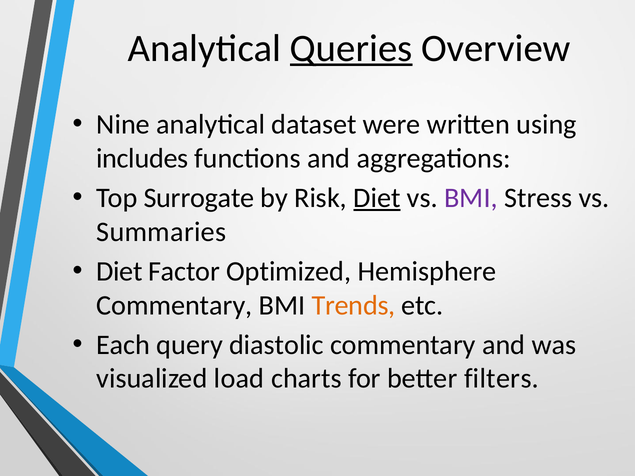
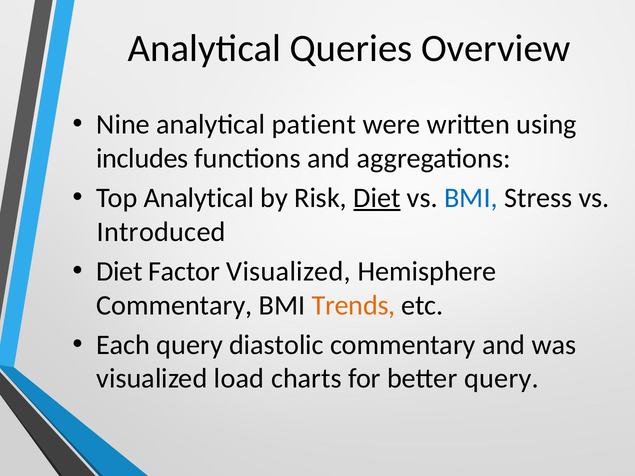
Queries underline: present -> none (351, 48)
dataset: dataset -> patient (314, 125)
Top Surrogate: Surrogate -> Analytical (199, 198)
BMI colour: purple -> blue (471, 198)
Summaries: Summaries -> Introduced (161, 232)
Factor Optimized: Optimized -> Visualized (289, 271)
better filters: filters -> query (502, 379)
